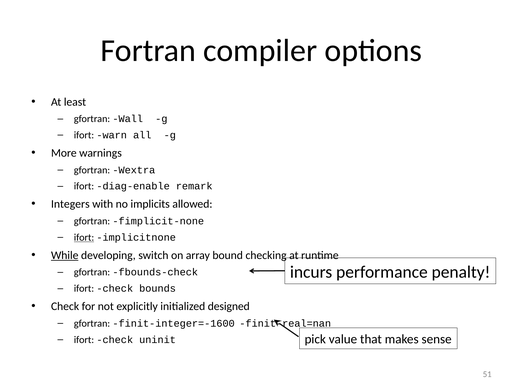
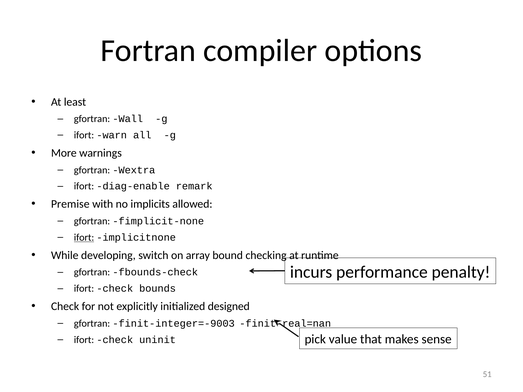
Integers: Integers -> Premise (70, 204)
While underline: present -> none (65, 255)
finit-integer=-1600: finit-integer=-1600 -> finit-integer=-9003 (174, 324)
